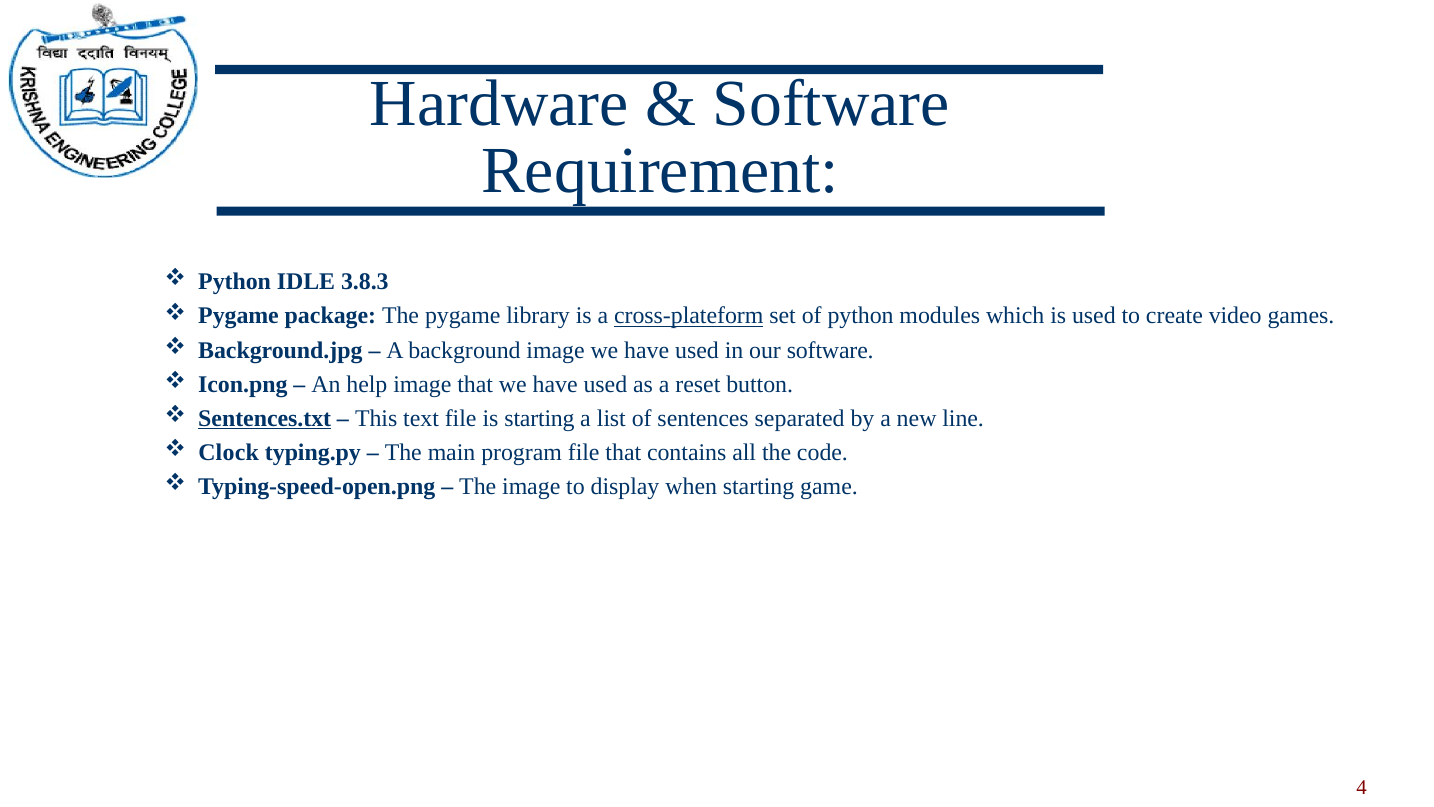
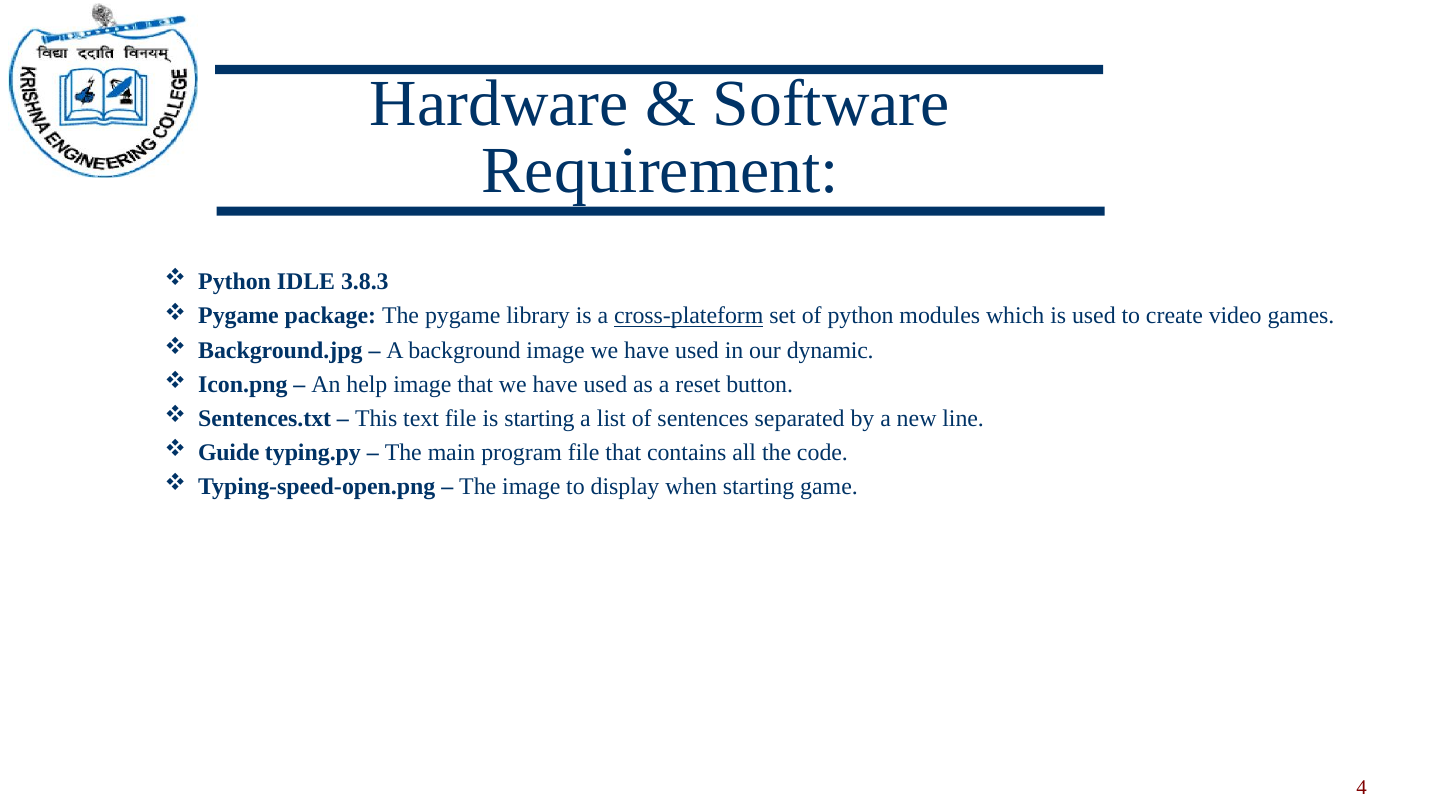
our software: software -> dynamic (830, 350)
Sentences.txt underline: present -> none (265, 418)
Clock: Clock -> Guide (229, 452)
